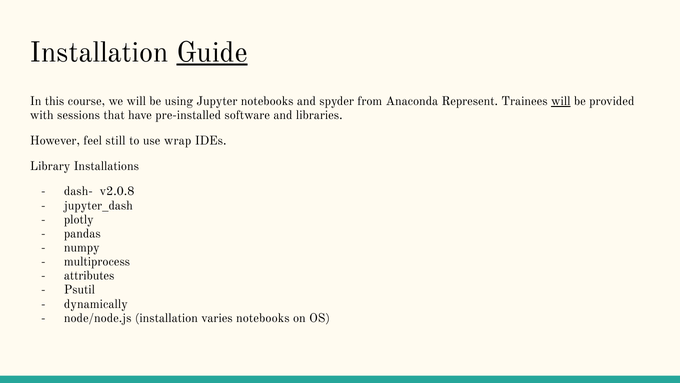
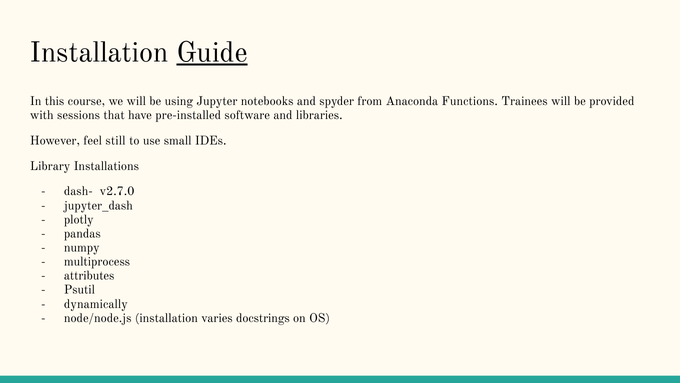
Represent: Represent -> Functions (470, 101)
will underline: present -> none (561, 101)
wrap: wrap -> small (178, 140)
v2.0.8: v2.0.8 -> v2.7.0 (117, 191)
varies notebooks: notebooks -> docstrings (263, 318)
